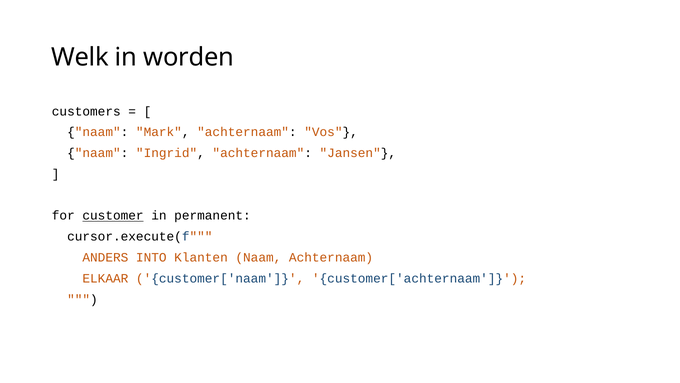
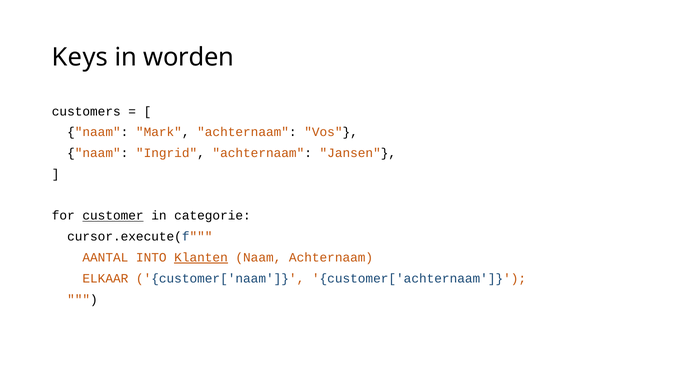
Welk: Welk -> Keys (80, 57)
permanent: permanent -> categorie (212, 215)
ANDERS: ANDERS -> AANTAL (105, 257)
Klanten underline: none -> present (201, 257)
